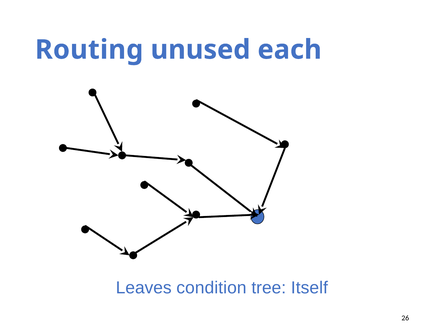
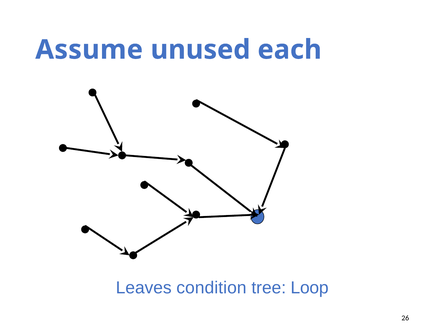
Routing: Routing -> Assume (89, 50)
Itself: Itself -> Loop (310, 288)
